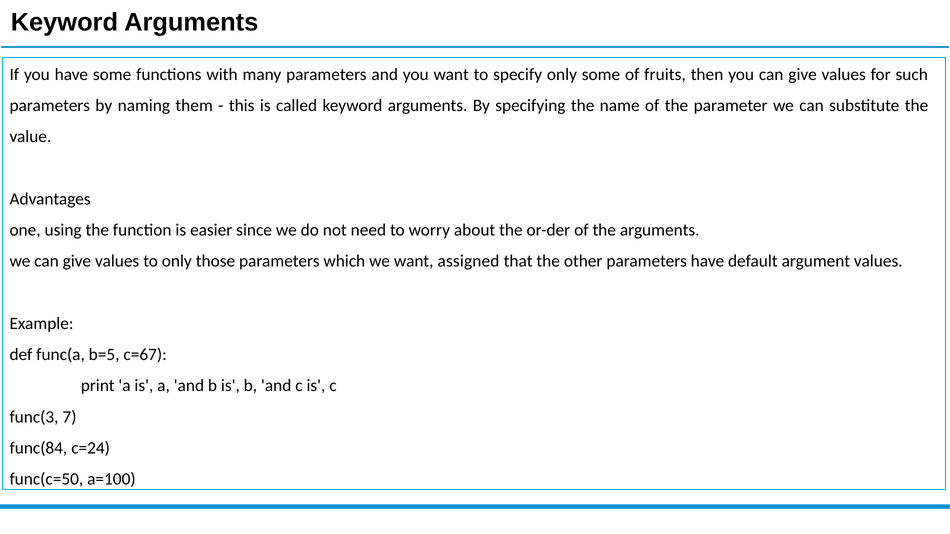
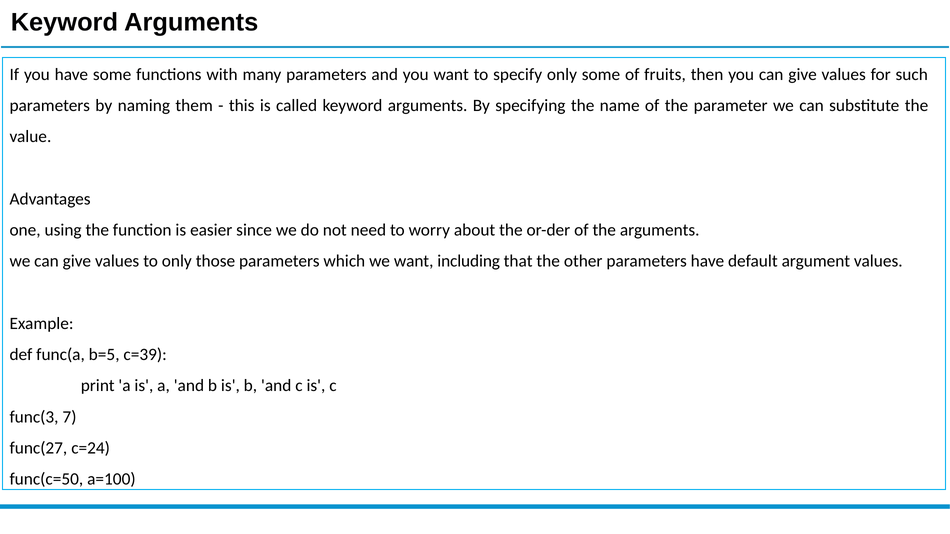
assigned: assigned -> including (469, 261)
c=67: c=67 -> c=39 (145, 355)
func(84: func(84 -> func(27 (38, 448)
